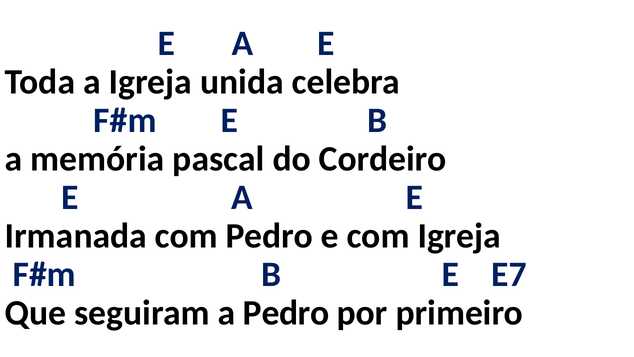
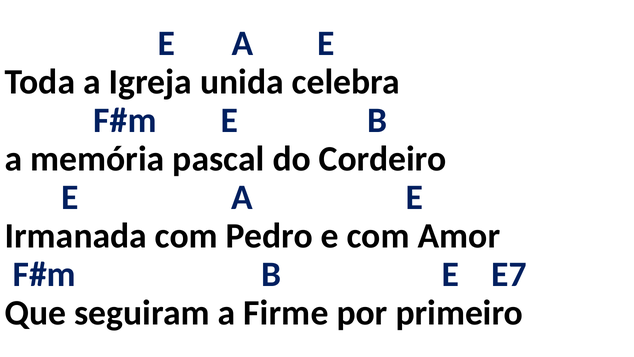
com Igreja: Igreja -> Amor (459, 236)
a Pedro: Pedro -> Firme (286, 313)
